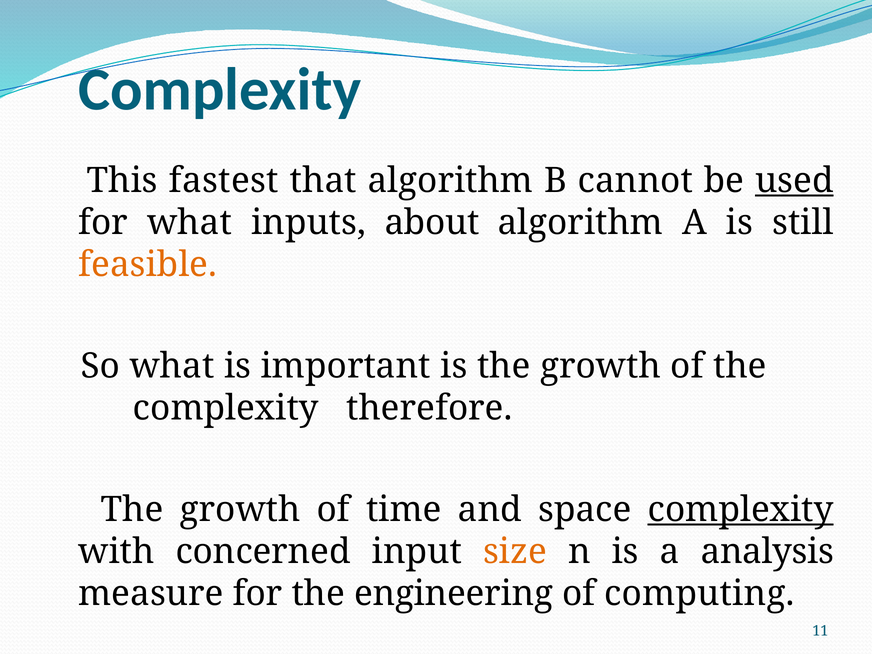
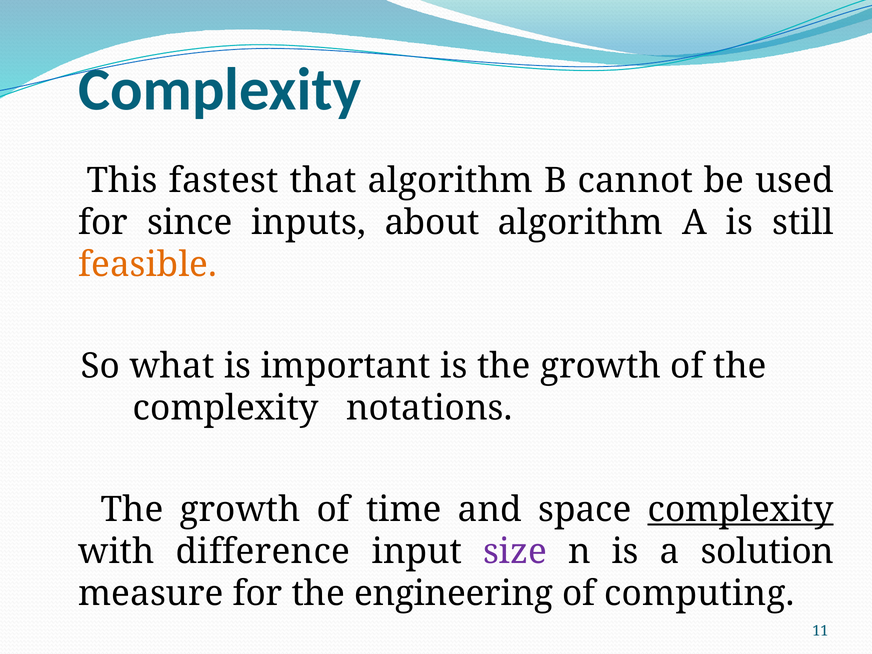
used underline: present -> none (794, 180)
for what: what -> since (190, 223)
therefore: therefore -> notations (429, 408)
concerned: concerned -> difference (263, 552)
size colour: orange -> purple (515, 552)
analysis: analysis -> solution (767, 552)
